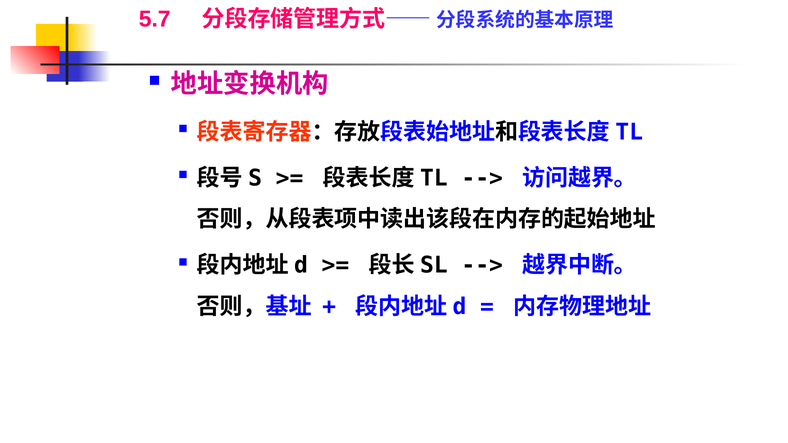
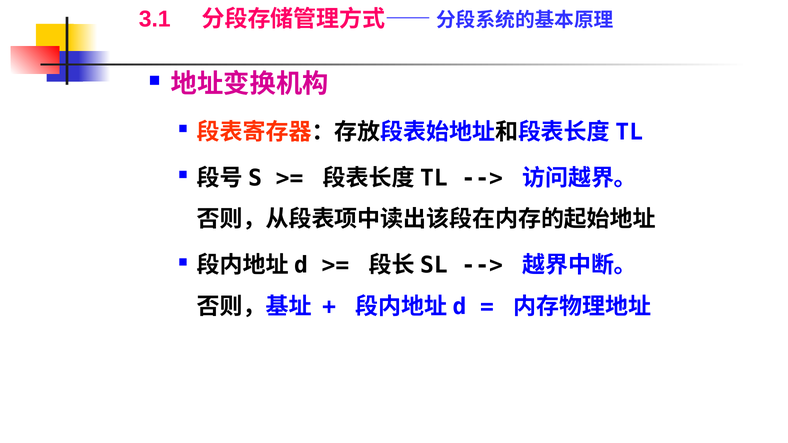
5.7: 5.7 -> 3.1 (155, 19)
